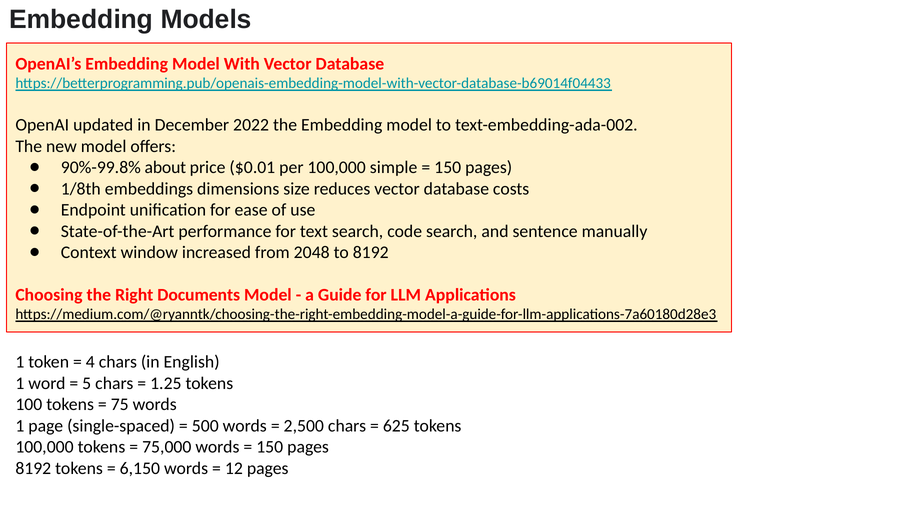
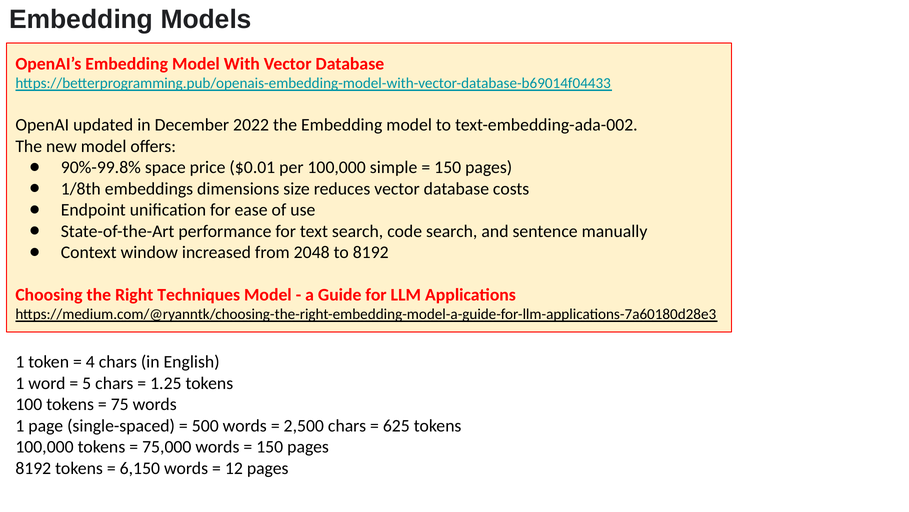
about: about -> space (165, 167)
Documents: Documents -> Techniques (199, 295)
